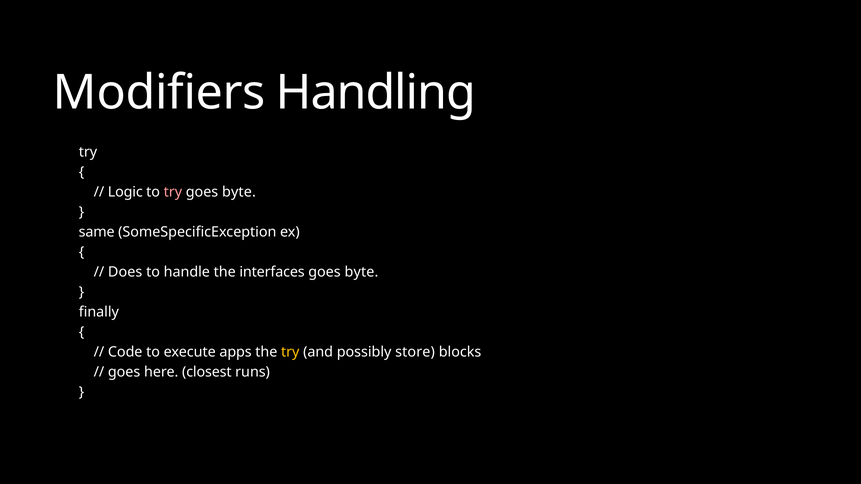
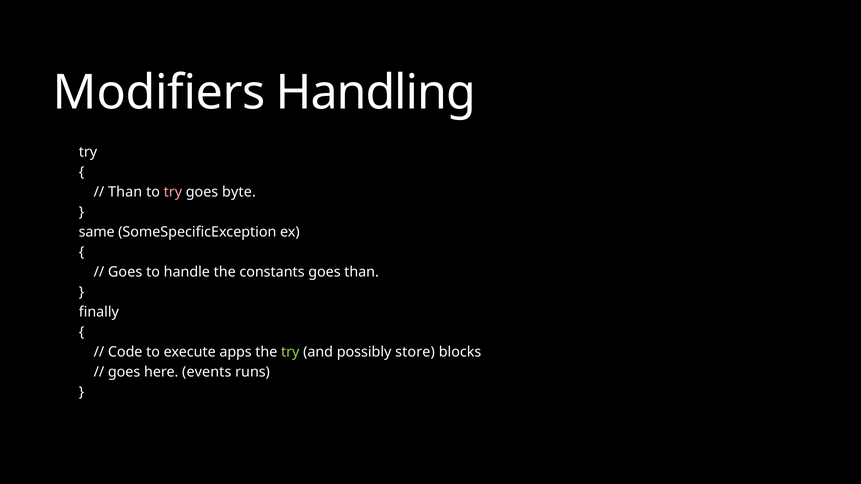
Logic: Logic -> Than (125, 192)
Does: Does -> Goes (125, 272)
interfaces: interfaces -> constants (272, 272)
byte: byte -> than (362, 272)
try colour: yellow -> light green (290, 352)
closest: closest -> events (207, 372)
